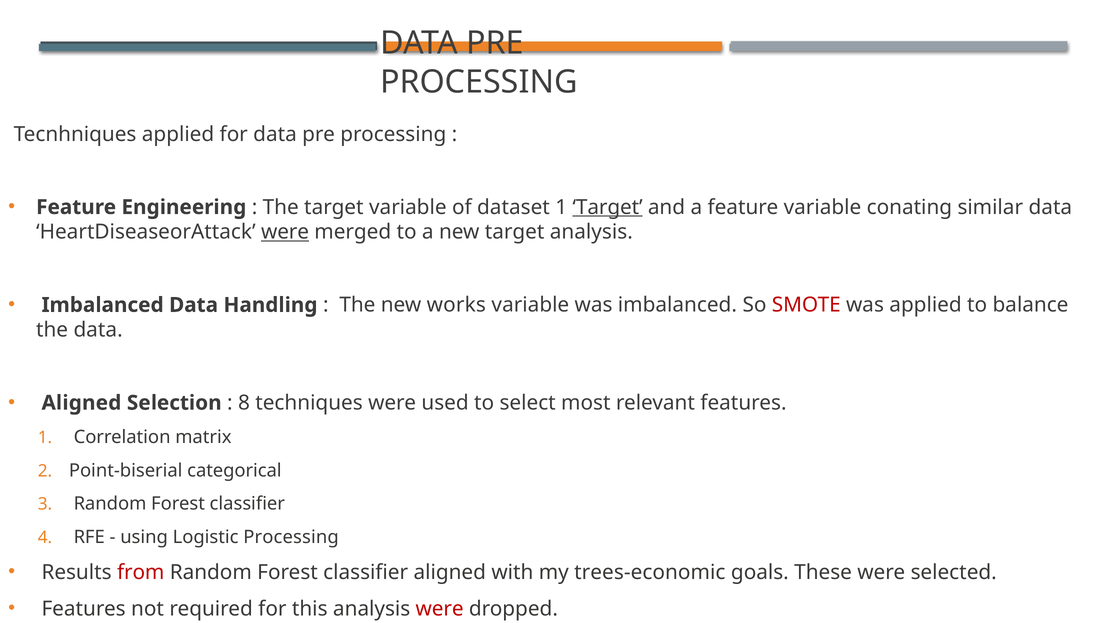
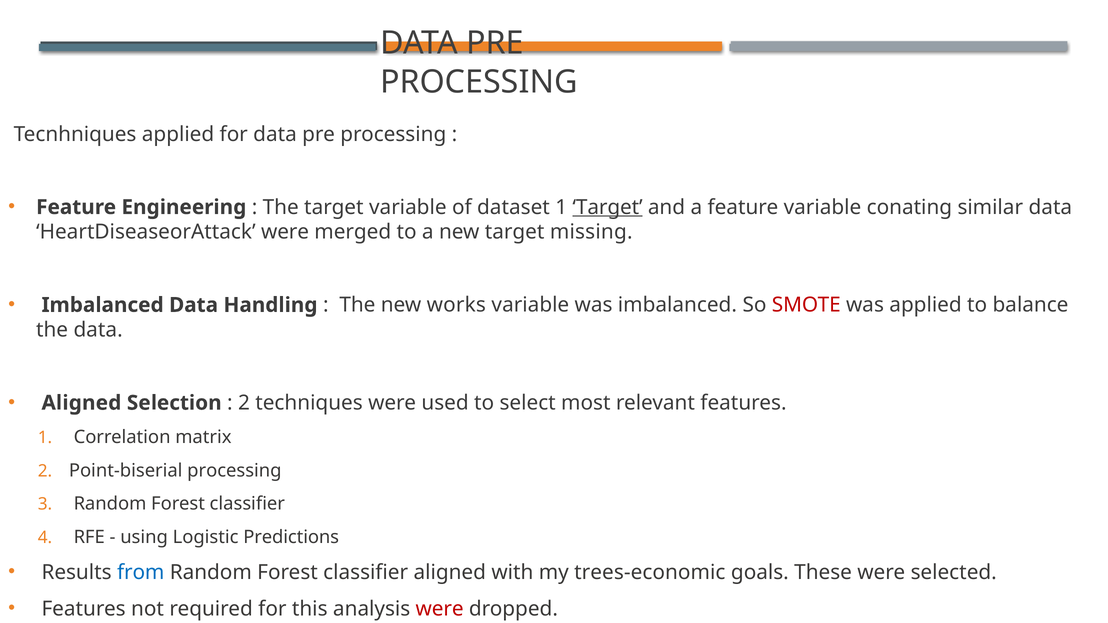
were underline: present -> none (285, 232)
target analysis: analysis -> missing (591, 232)
8: 8 -> 2 (244, 403)
Point-biserial categorical: categorical -> processing (234, 471)
Logistic Processing: Processing -> Predictions (291, 537)
from colour: red -> blue (141, 572)
